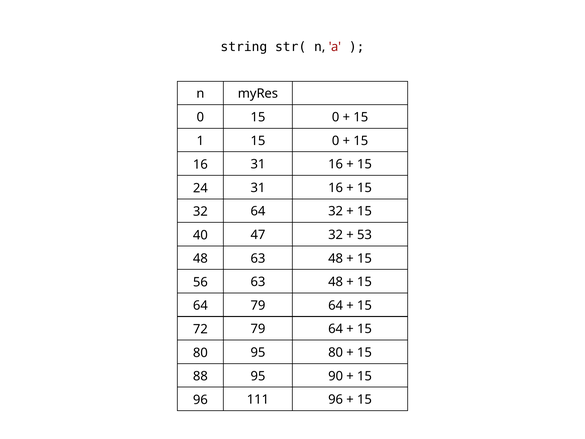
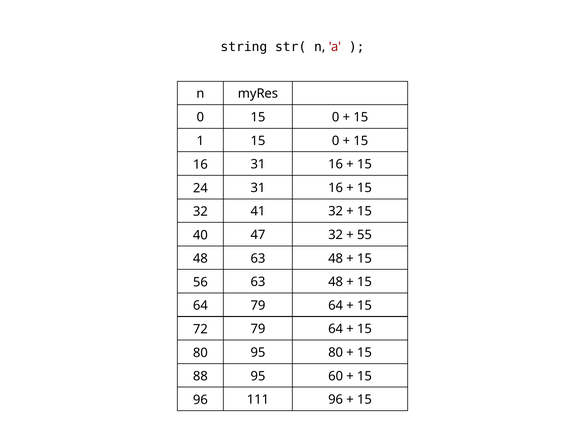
32 64: 64 -> 41 (258, 211)
53: 53 -> 55 (365, 235)
90: 90 -> 60 (336, 376)
